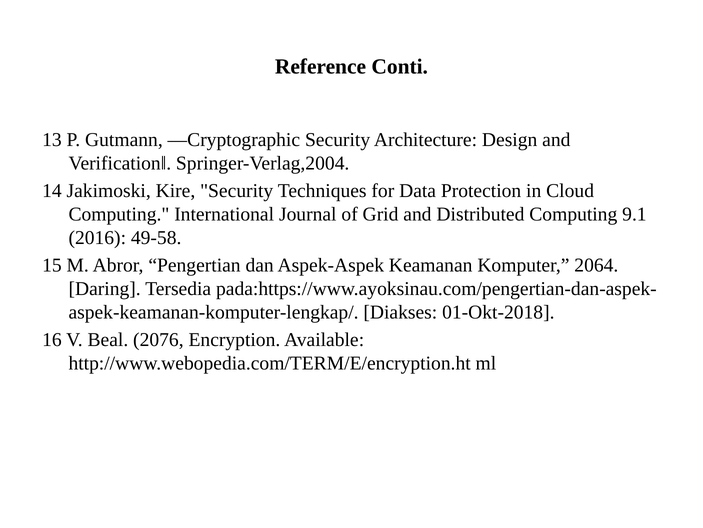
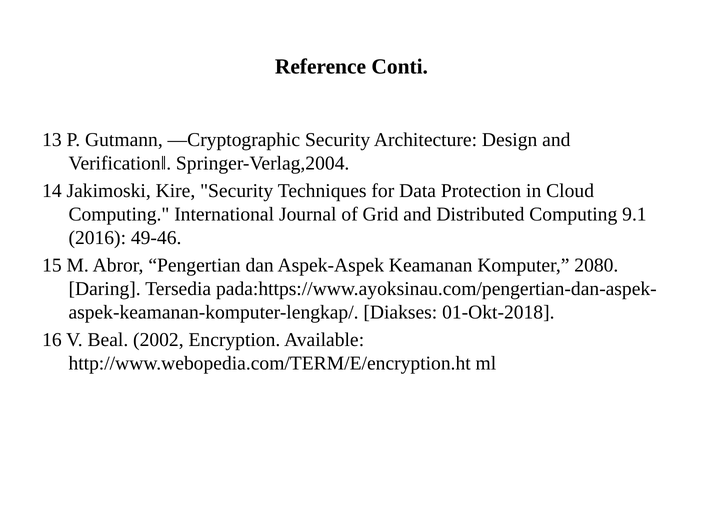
49-58: 49-58 -> 49-46 (156, 237)
2064: 2064 -> 2080 (596, 265)
2076: 2076 -> 2002 (158, 339)
